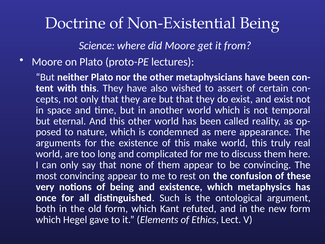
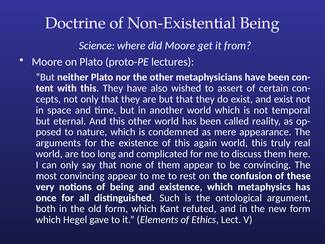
make: make -> again (205, 143)
